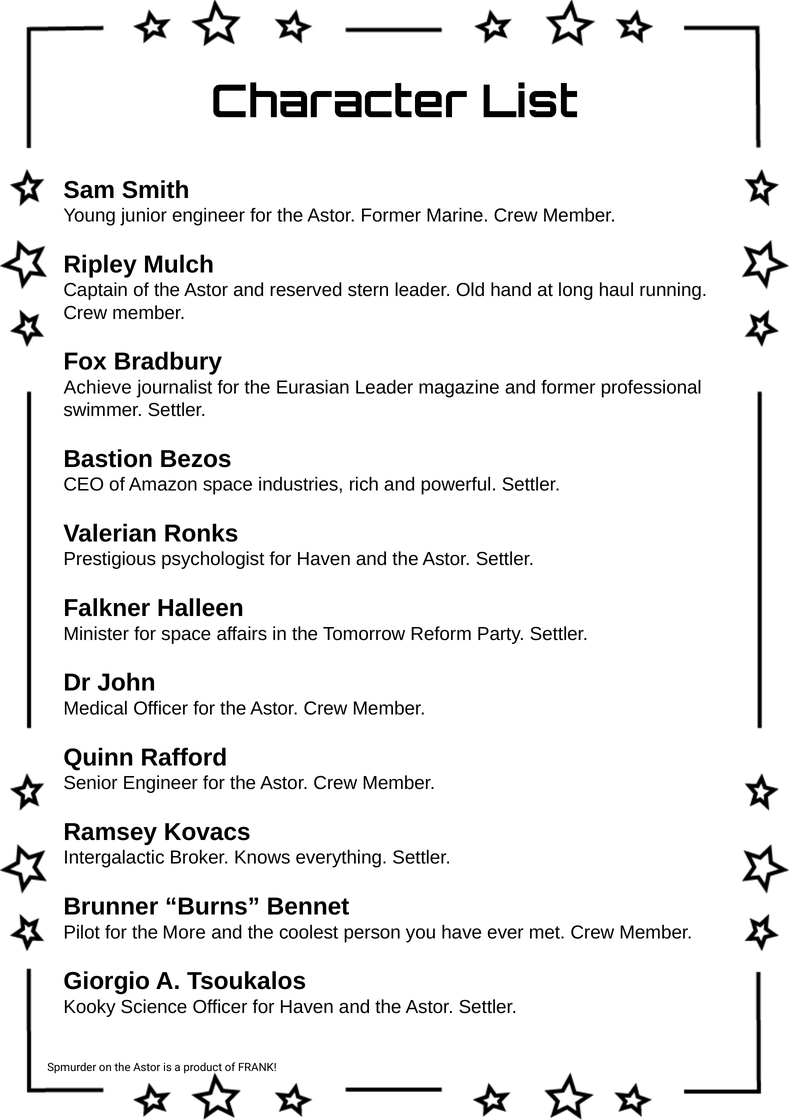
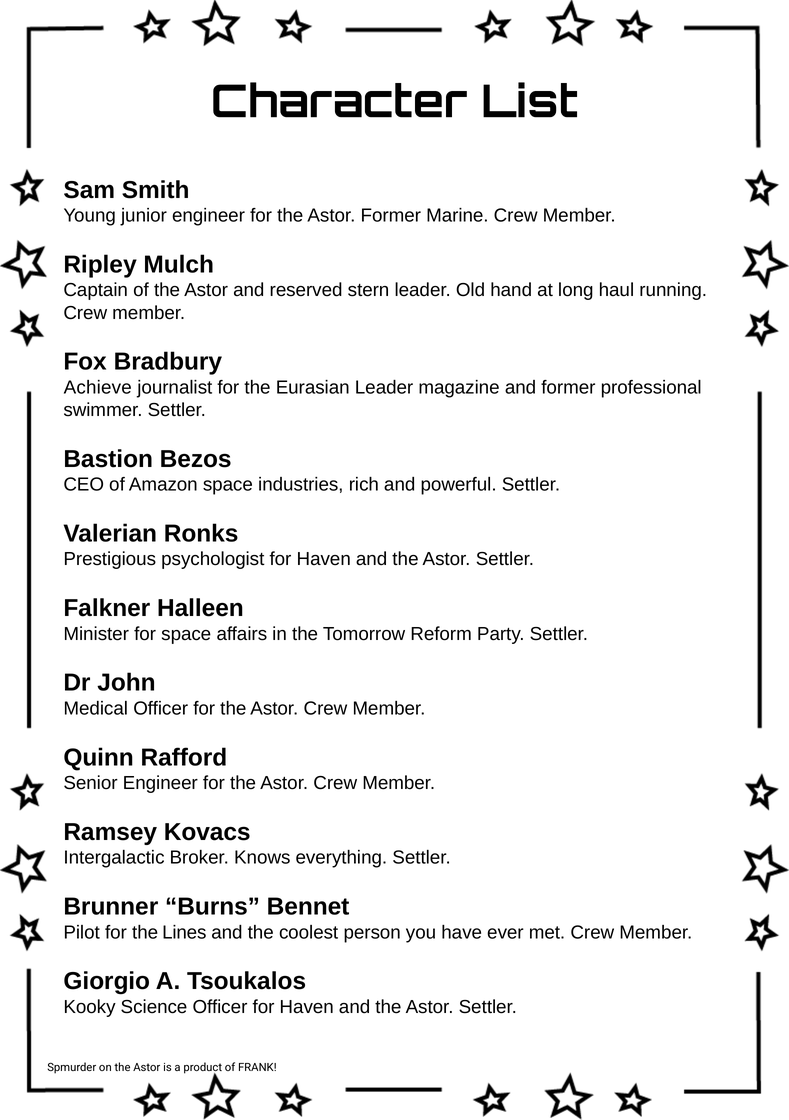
More: More -> Lines (184, 932)
